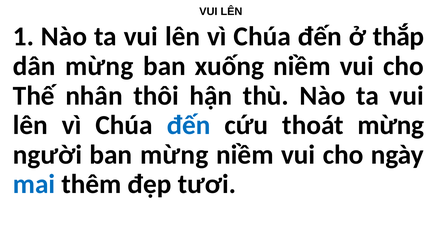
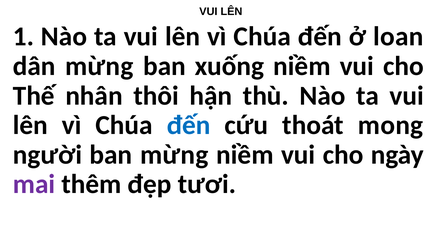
thắp: thắp -> loan (398, 37)
thoát mừng: mừng -> mong (391, 125)
mai colour: blue -> purple (34, 184)
